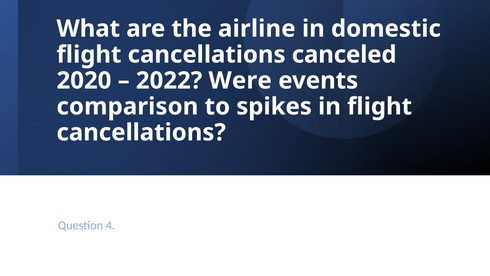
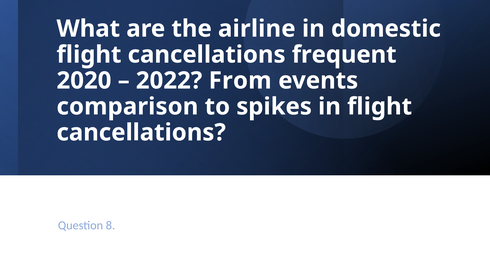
canceled: canceled -> frequent (344, 55)
Were: Were -> From (240, 80)
4: 4 -> 8 (110, 225)
